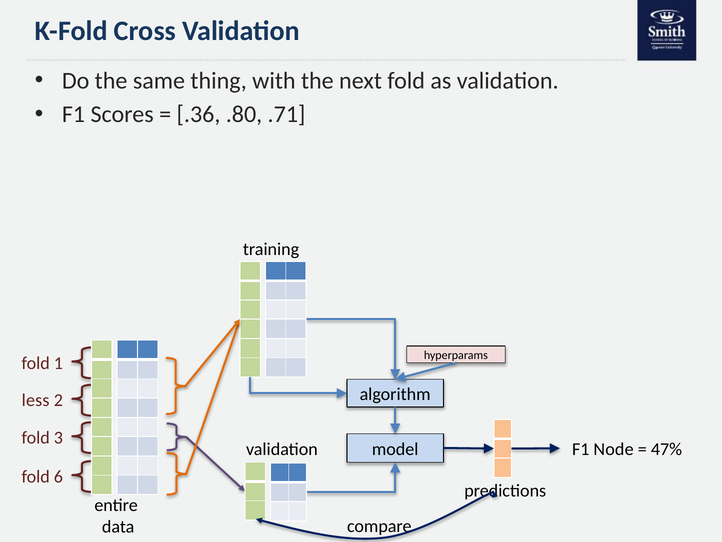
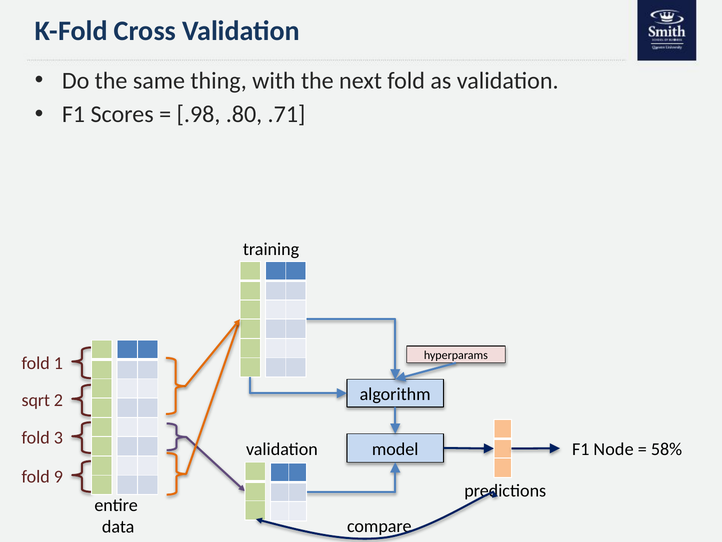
.36: .36 -> .98 (198, 114)
less: less -> sqrt (36, 400)
47%: 47% -> 58% (666, 449)
6: 6 -> 9 (58, 476)
